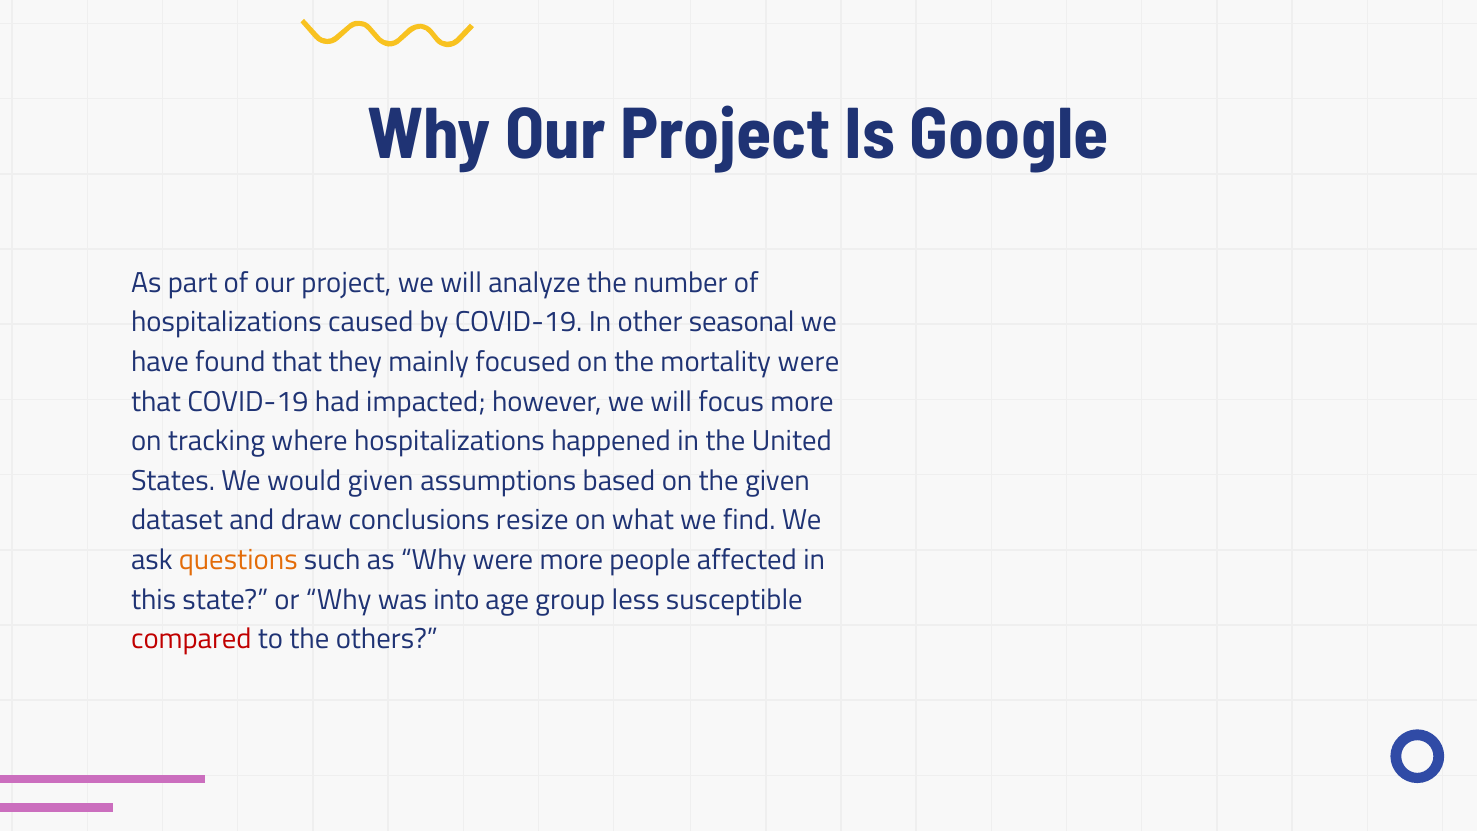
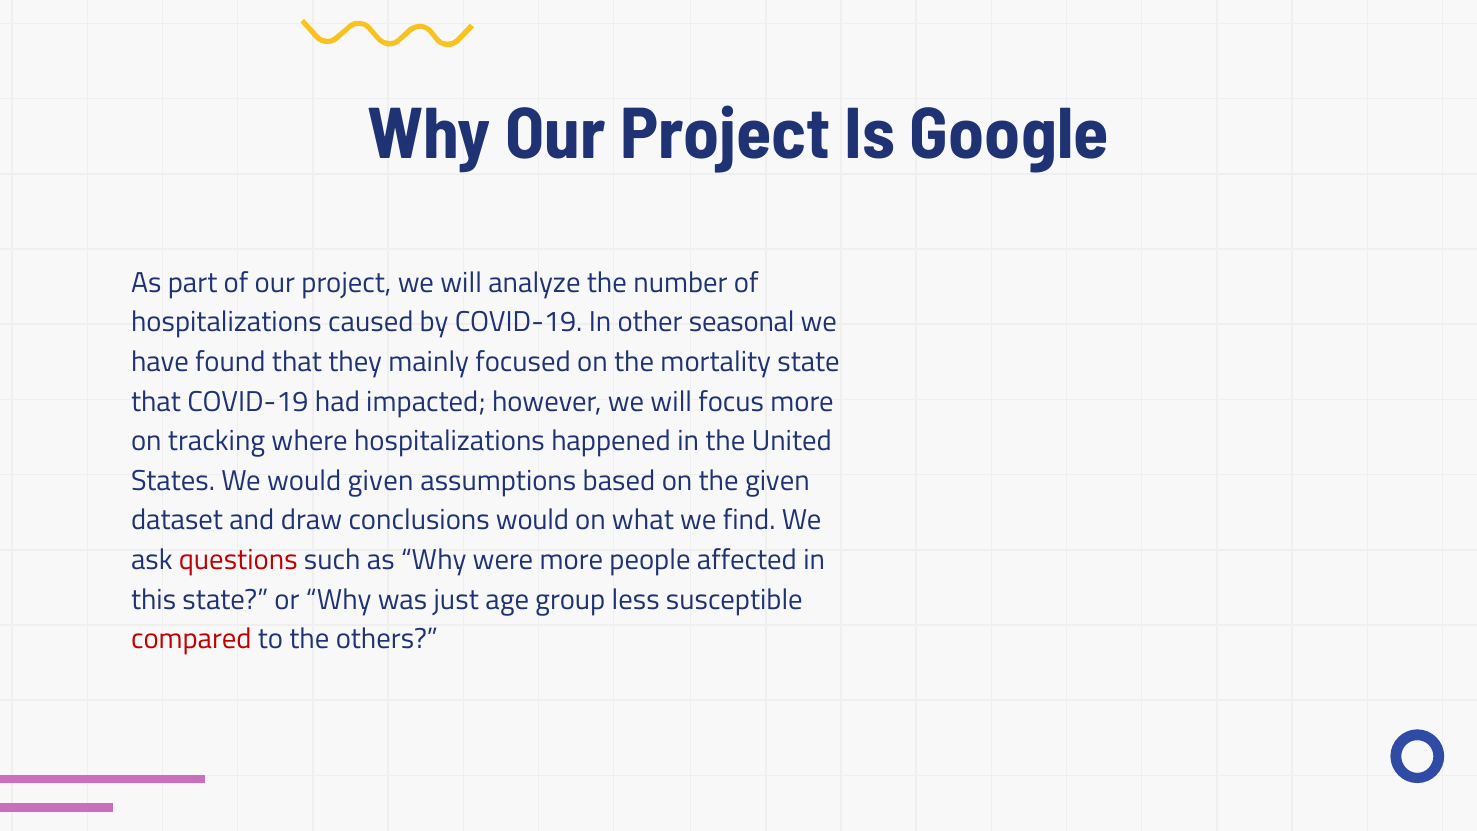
mortality were: were -> state (809, 362)
conclusions resize: resize -> would (532, 520)
questions colour: orange -> red (238, 560)
into: into -> just (456, 599)
